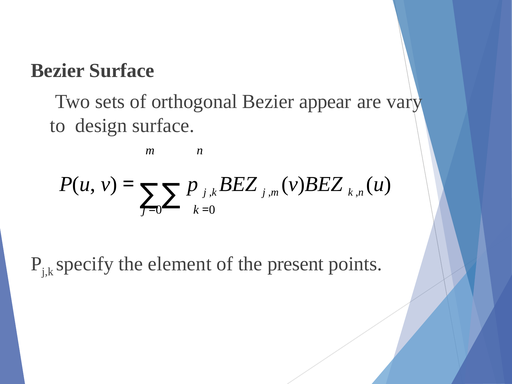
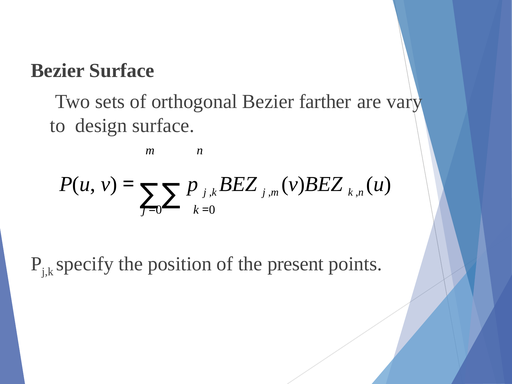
appear: appear -> farther (325, 102)
element: element -> position (180, 264)
